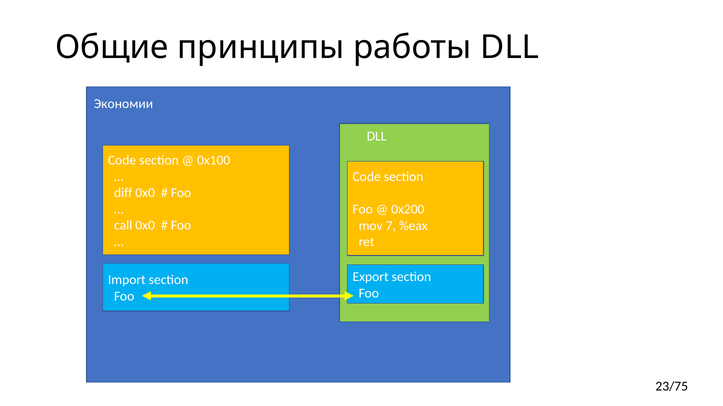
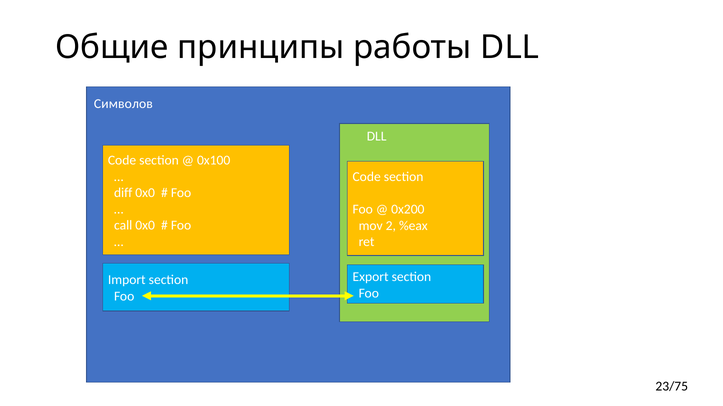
Экономии: Экономии -> Символов (123, 104)
7: 7 -> 2 (391, 226)
